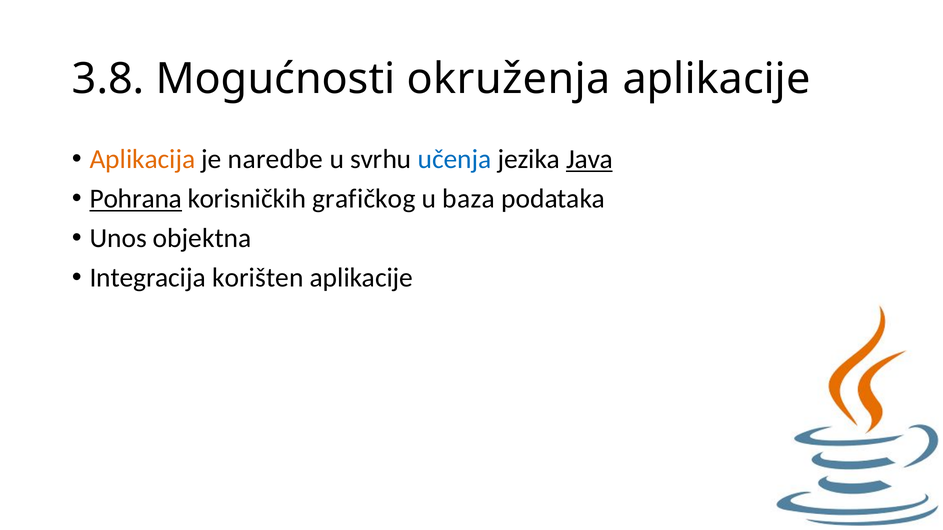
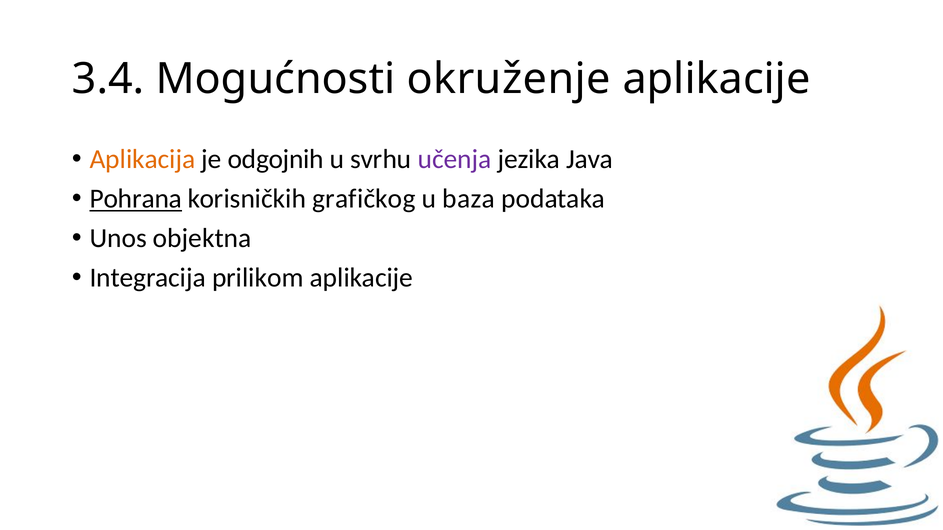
3.8: 3.8 -> 3.4 (108, 79)
okruženja: okruženja -> okruženje (509, 79)
naredbe: naredbe -> odgojnih (276, 159)
učenja colour: blue -> purple (455, 159)
Java underline: present -> none (589, 159)
korišten: korišten -> prilikom (258, 278)
